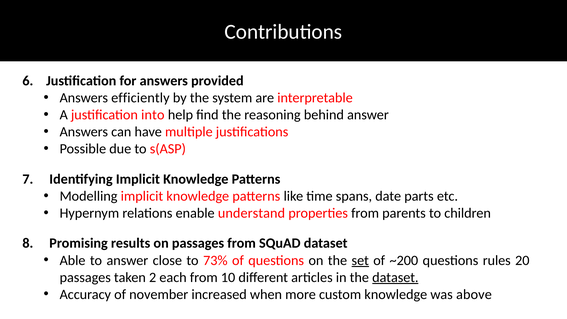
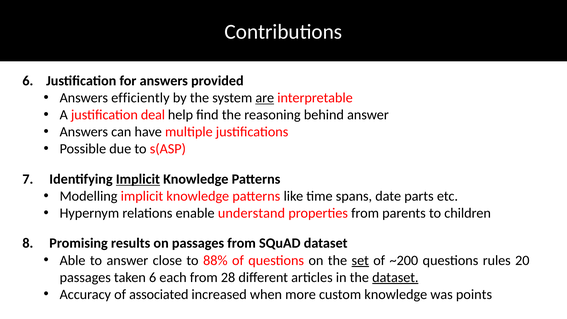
are underline: none -> present (265, 98)
into: into -> deal (153, 115)
Implicit underline: none -> present (138, 179)
73%: 73% -> 88% (215, 260)
taken 2: 2 -> 6 (153, 277)
10: 10 -> 28 (228, 277)
november: november -> associated (159, 294)
above: above -> points (474, 294)
